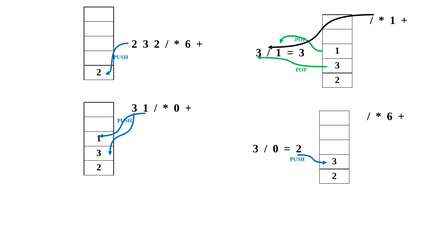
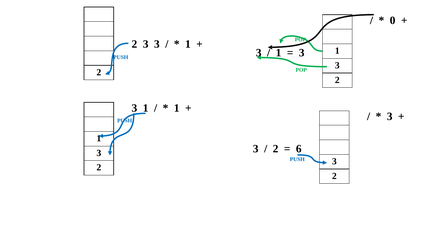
1: 1 -> 0 (393, 21)
2 3 2: 2 -> 3 (157, 44)
6: 6 -> 1 (188, 44)
0: 0 -> 1 (177, 108)
6: 6 -> 3 (390, 117)
0: 0 -> 2 (276, 149)
2: 2 -> 6 (299, 149)
